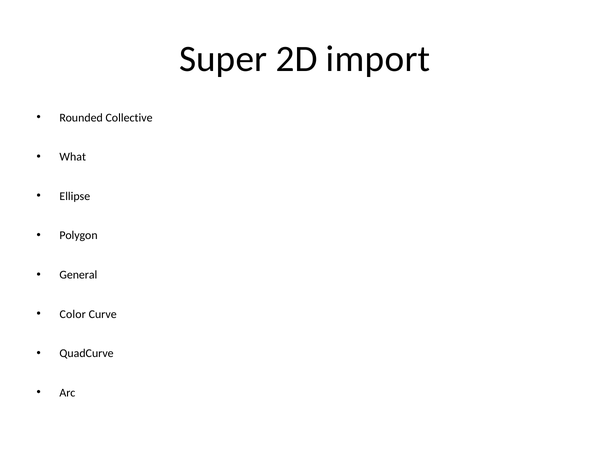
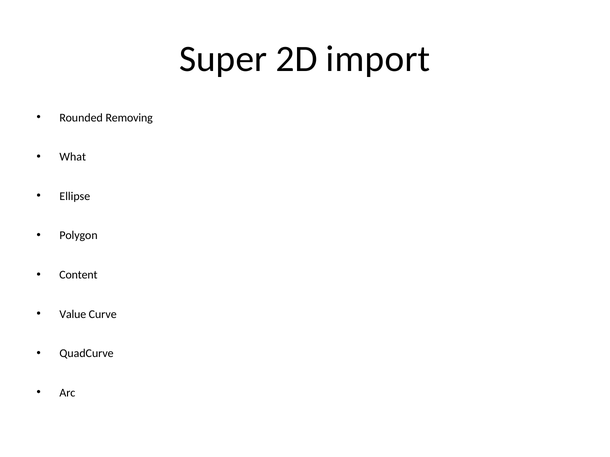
Collective: Collective -> Removing (129, 118)
General: General -> Content (78, 275)
Color: Color -> Value (73, 314)
